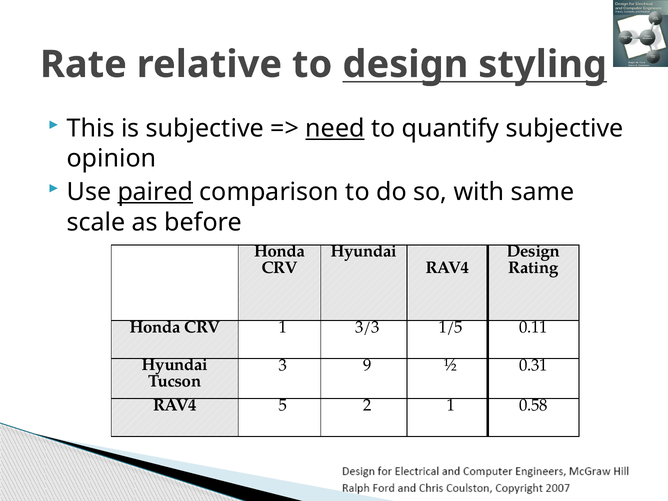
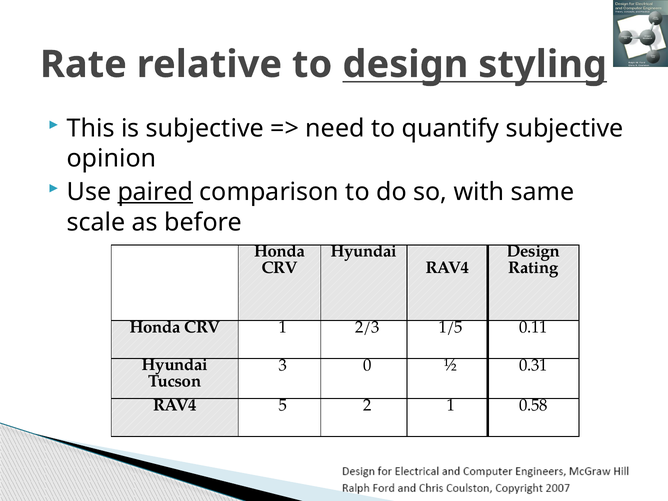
need underline: present -> none (335, 128)
3/3: 3/3 -> 2/3 (367, 327)
9: 9 -> 0 (367, 365)
